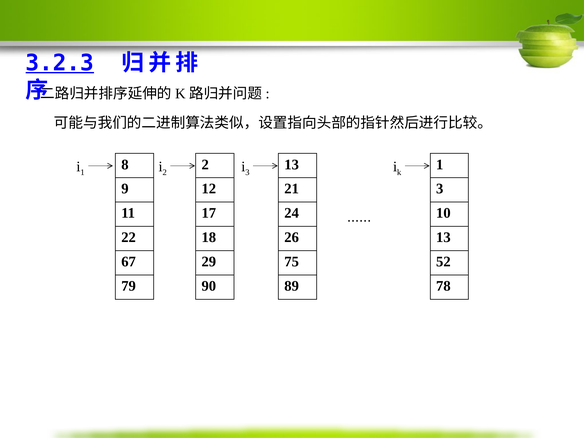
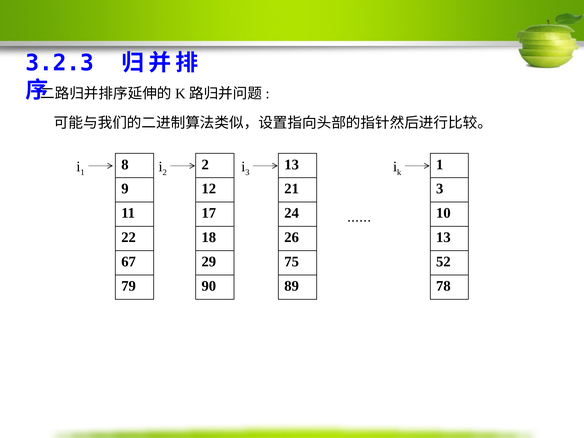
3.2.3 underline: present -> none (60, 63)
